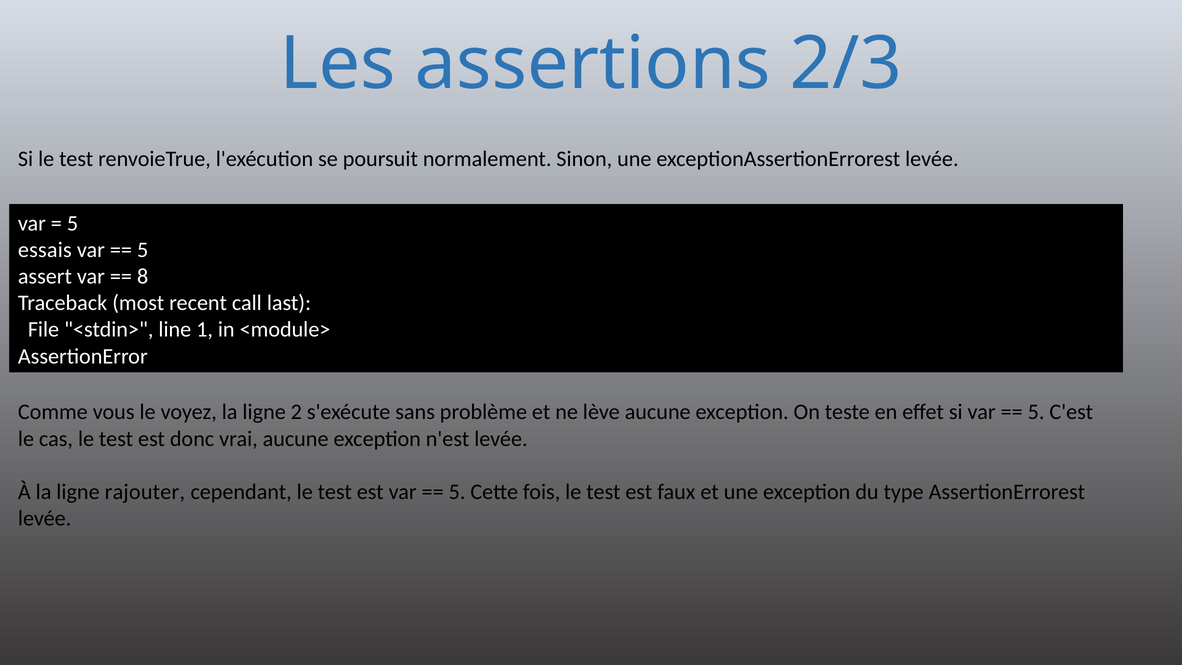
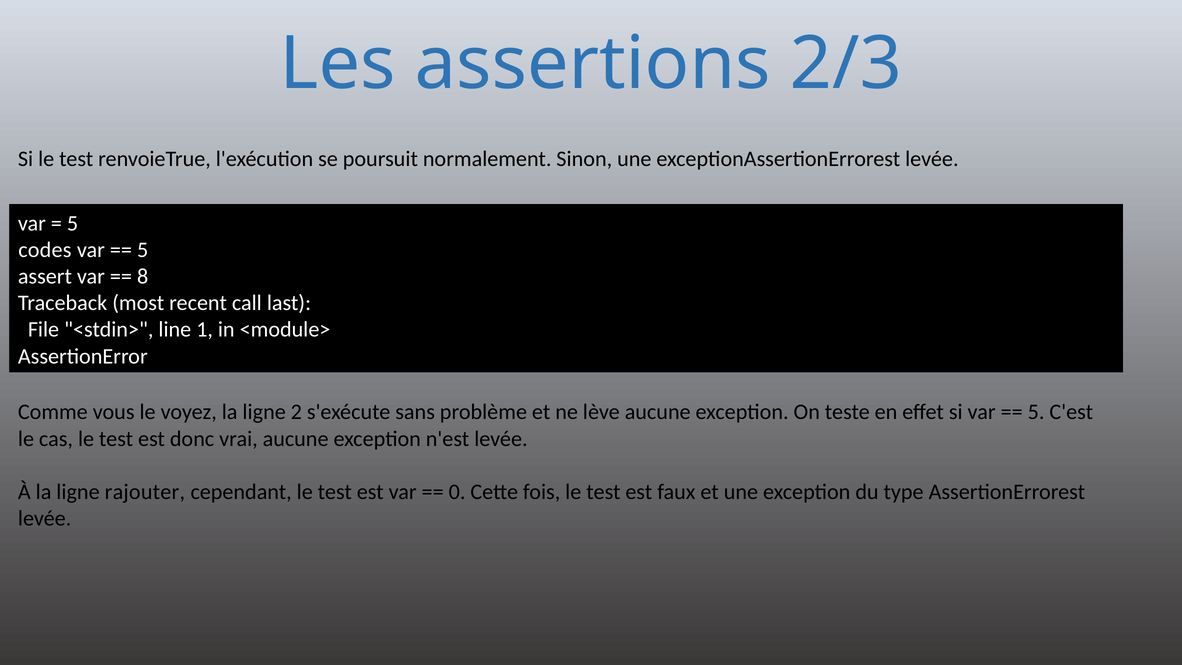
essais: essais -> codes (45, 250)
5: 5 -> 0 (457, 492)
